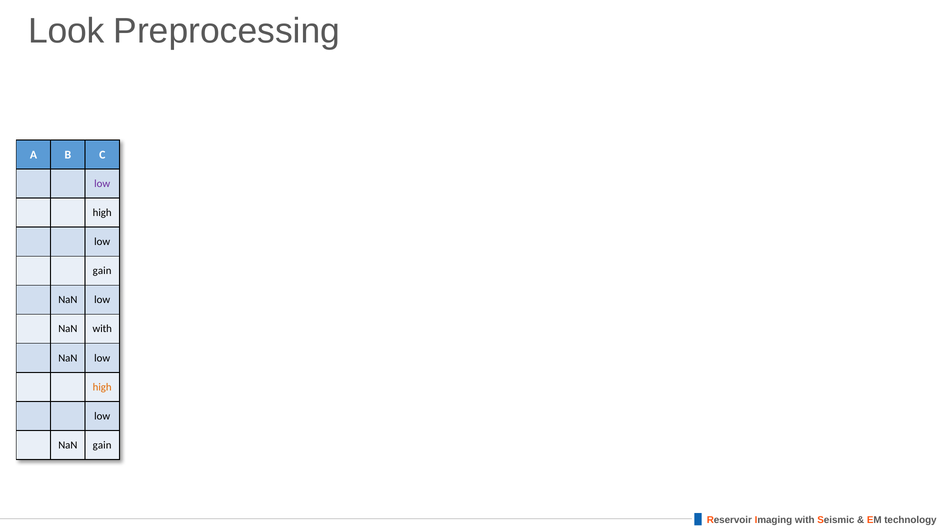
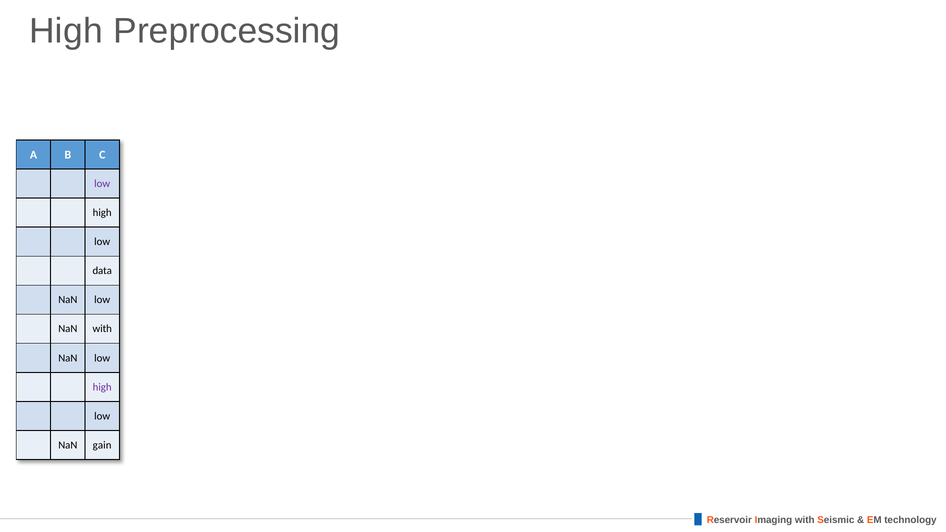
Look: Look -> High (66, 31)
gain: gain -> data (102, 271)
high colour: orange -> purple (102, 387)
